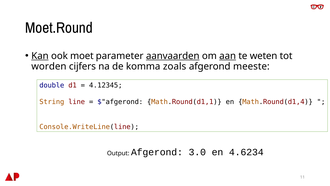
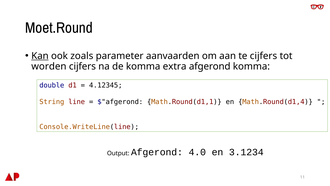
moet: moet -> zoals (82, 56)
aanvaarden underline: present -> none (173, 56)
aan underline: present -> none (228, 56)
te weten: weten -> cijfers (263, 56)
zoals: zoals -> extra (175, 66)
afgerond meeste: meeste -> komma (251, 66)
3.0: 3.0 -> 4.0 (197, 152)
4.6234: 4.6234 -> 3.1234 (246, 152)
